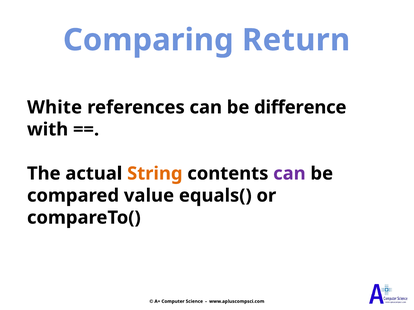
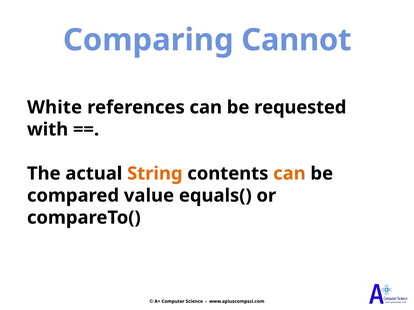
Return: Return -> Cannot (296, 40)
difference: difference -> requested (300, 108)
can colour: purple -> orange (289, 174)
